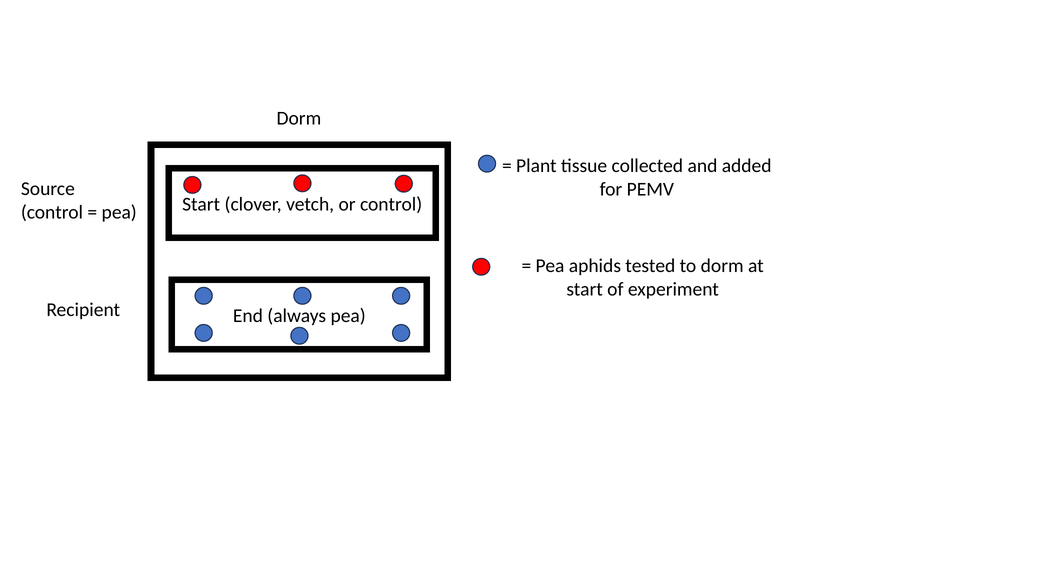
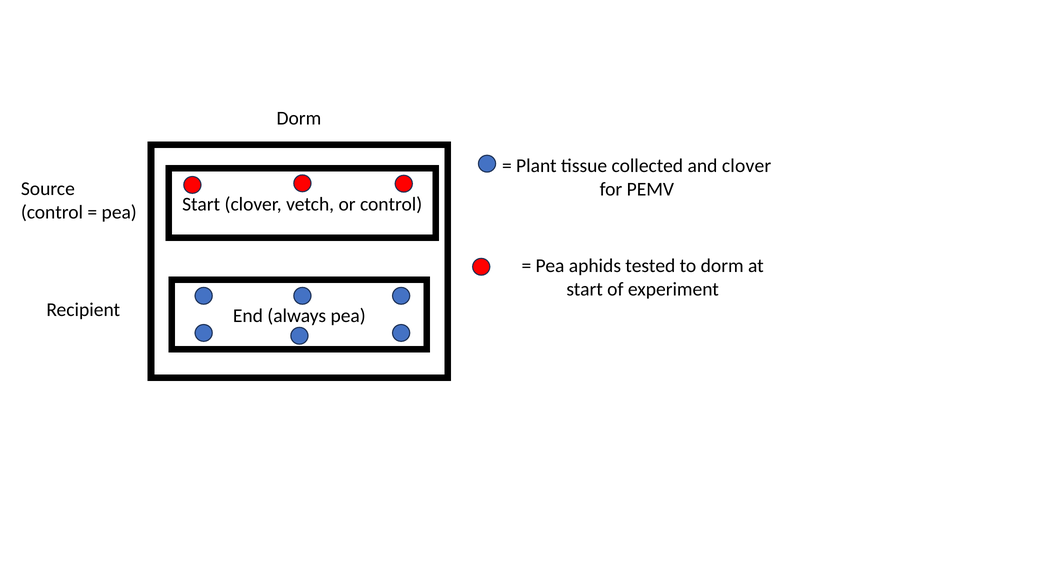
and added: added -> clover (747, 166)
